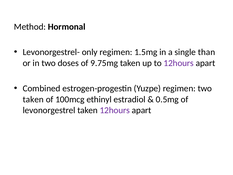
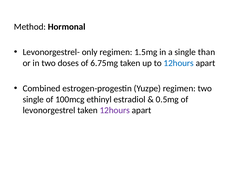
9.75mg: 9.75mg -> 6.75mg (104, 63)
12hours colour: purple -> blue (179, 63)
taken: taken -> single (33, 99)
